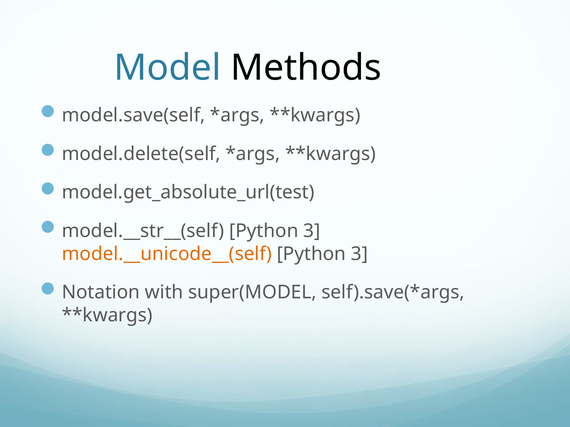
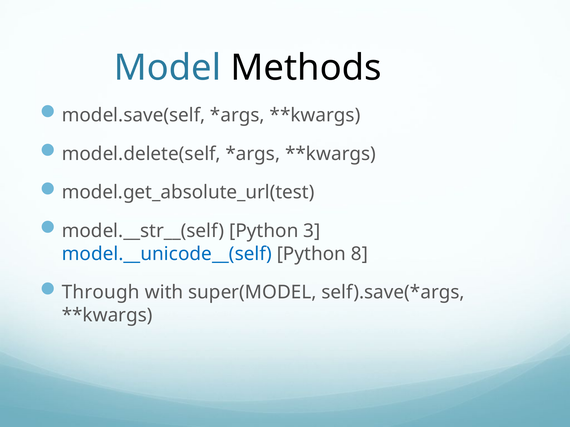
model.__unicode__(self colour: orange -> blue (167, 254)
3: 3 -> 8 (359, 254)
Notation: Notation -> Through (101, 293)
